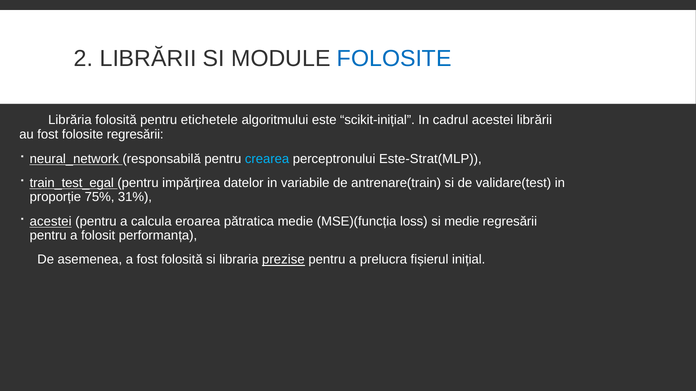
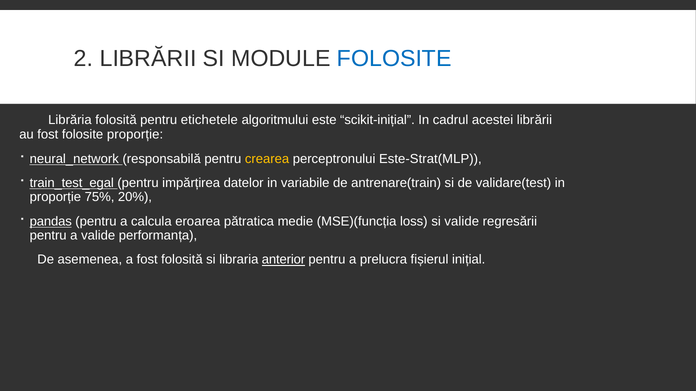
folosite regresării: regresării -> proporție (135, 135)
crearea colour: light blue -> yellow (267, 159)
31%: 31% -> 20% (135, 197)
acestei: acestei -> pandas (51, 222)
si medie: medie -> valide (462, 222)
a folosit: folosit -> valide (98, 236)
prezise: prezise -> anterior (284, 260)
